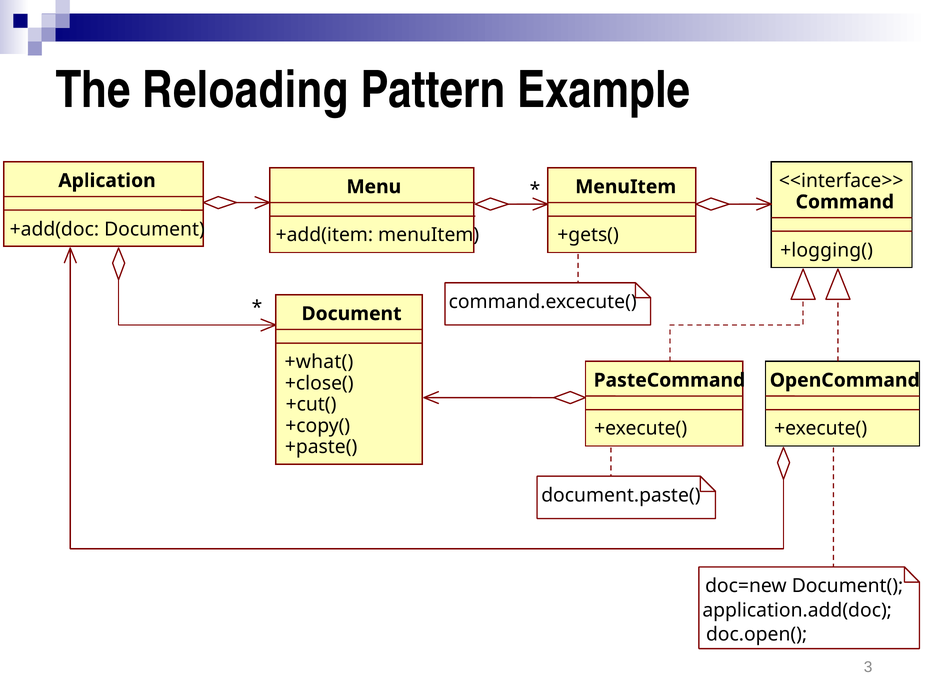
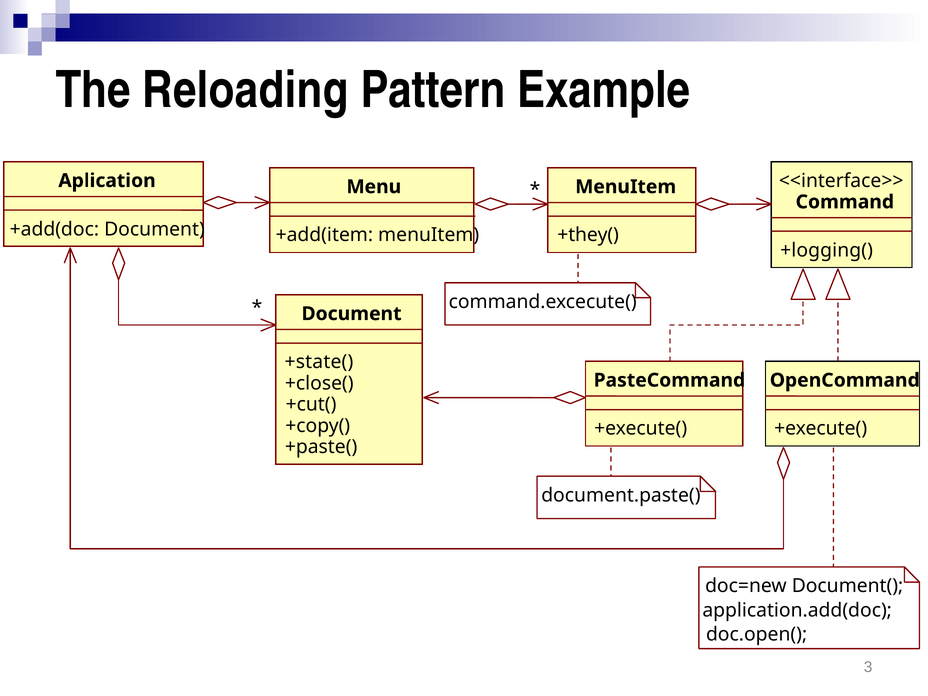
+gets(: +gets( -> +they( (588, 235)
+what(: +what( -> +state( (319, 362)
